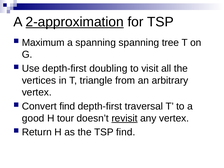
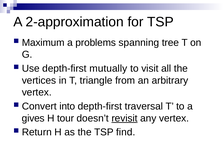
2-approximation underline: present -> none (75, 22)
a spanning: spanning -> problems (96, 43)
doubling: doubling -> mutually (108, 68)
Convert find: find -> into (67, 106)
good: good -> gives (33, 118)
